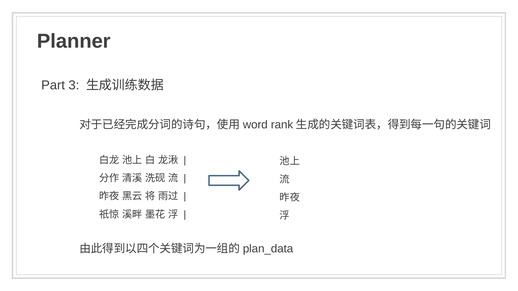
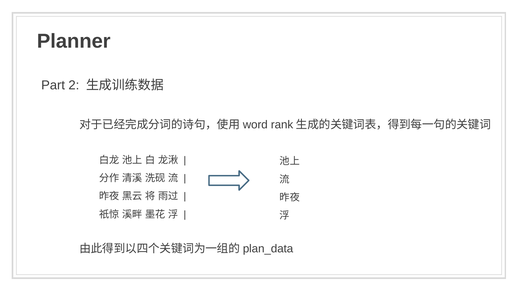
3: 3 -> 2 (74, 85)
